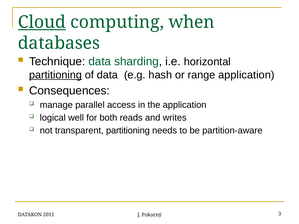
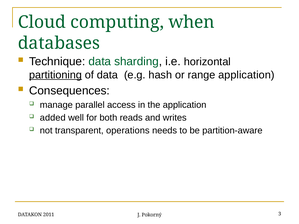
Cloud underline: present -> none (42, 22)
logical: logical -> added (53, 118)
transparent partitioning: partitioning -> operations (128, 131)
